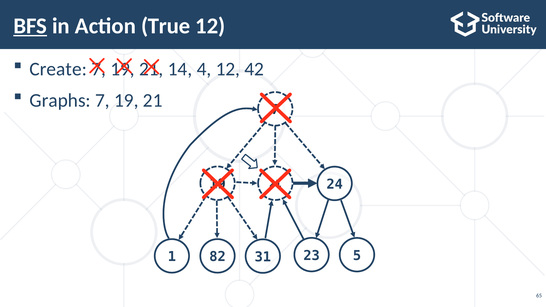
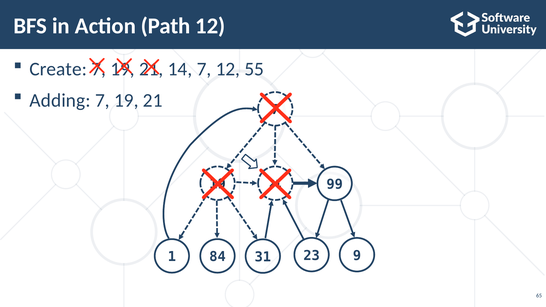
BFS underline: present -> none (30, 26)
True: True -> Path (166, 26)
14 4: 4 -> 7 (204, 69)
42: 42 -> 55 (254, 69)
Graphs: Graphs -> Adding (60, 100)
24: 24 -> 99 (335, 184)
5: 5 -> 9 (357, 256)
82: 82 -> 84 (218, 257)
